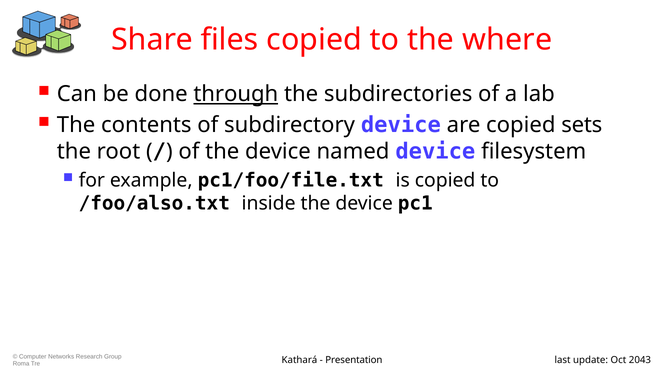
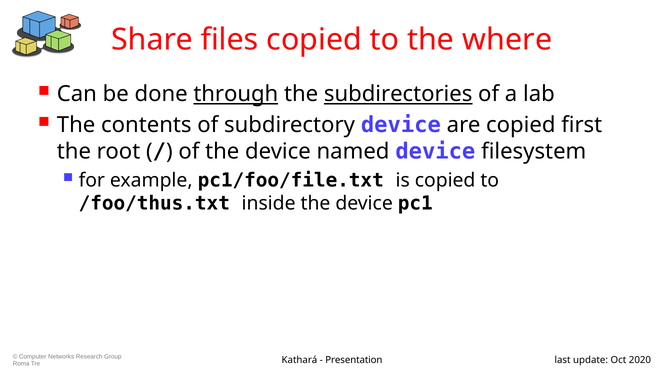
subdirectories underline: none -> present (398, 94)
sets: sets -> first (582, 125)
/foo/also.txt: /foo/also.txt -> /foo/thus.txt (154, 204)
2043: 2043 -> 2020 (640, 360)
